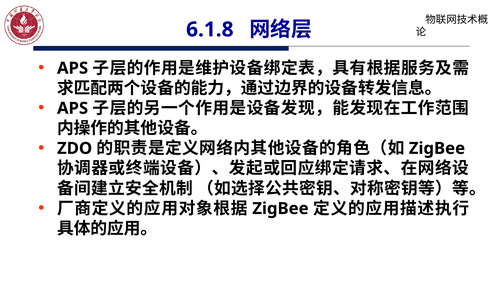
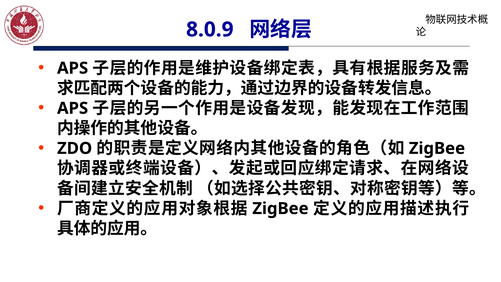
6.1.8: 6.1.8 -> 8.0.9 (210, 30)
